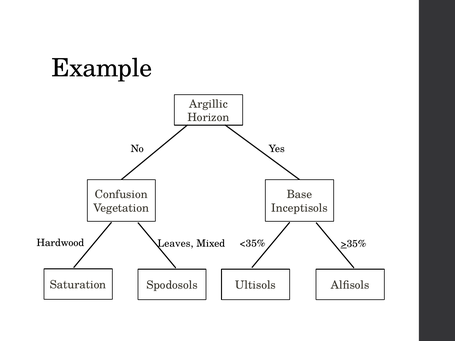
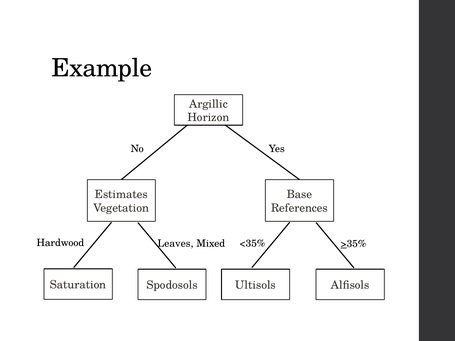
Confusion: Confusion -> Estimates (121, 195)
Inceptisols: Inceptisols -> References (300, 208)
